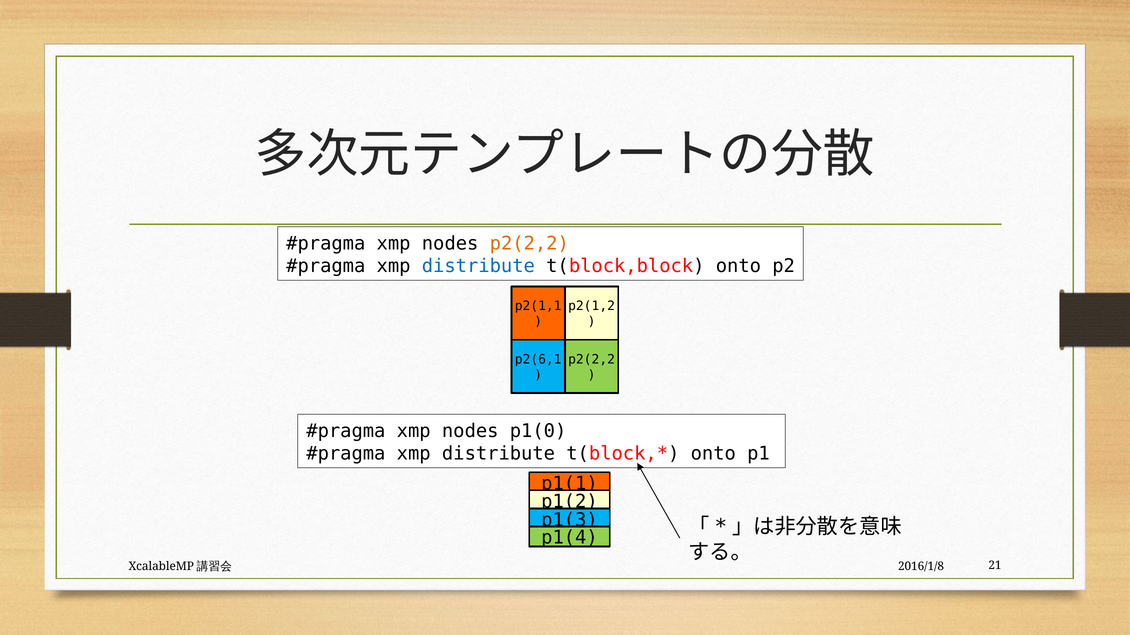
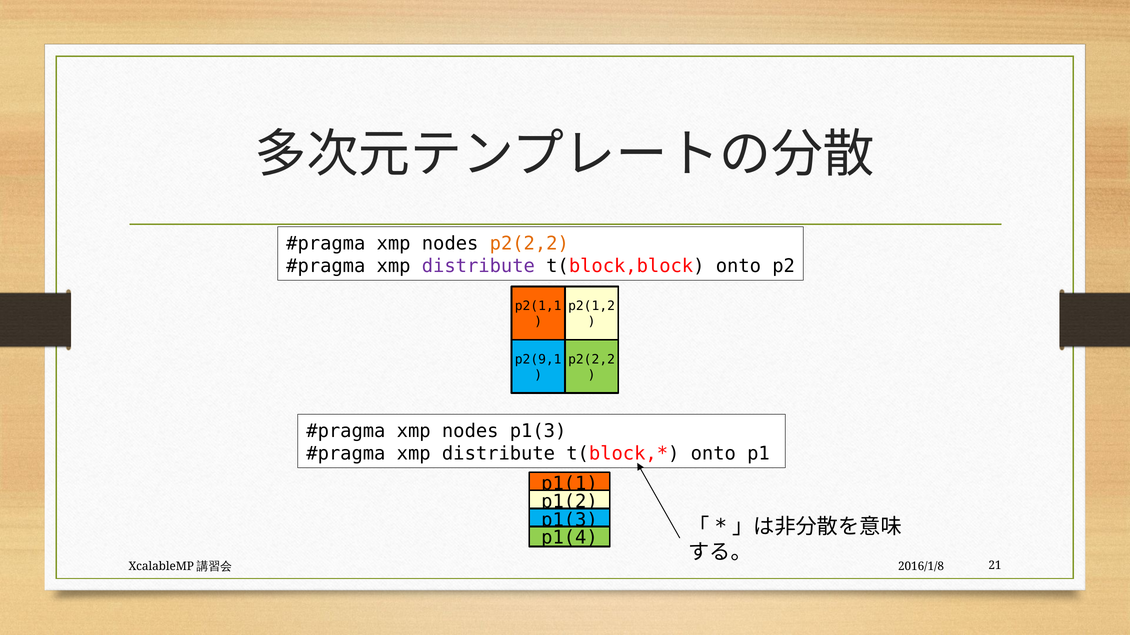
distribute colour: blue -> purple (478, 266)
p2(6,1: p2(6,1 -> p2(9,1 (538, 360)
nodes p1(0: p1(0 -> p1(3 (538, 431)
